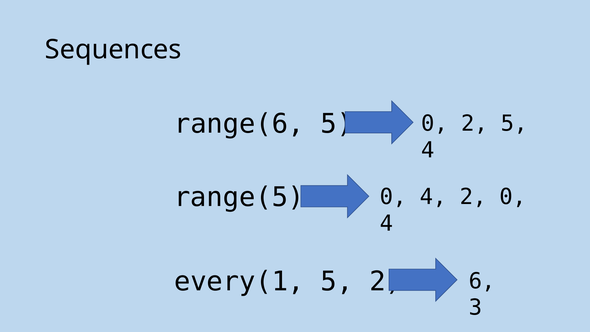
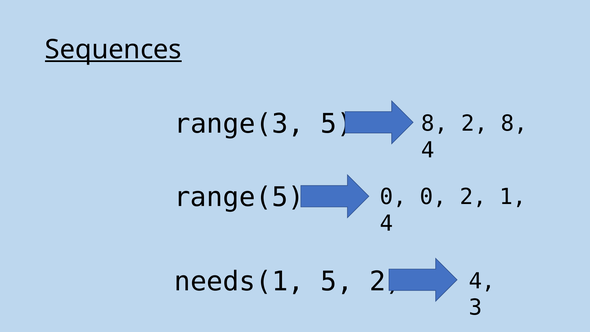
Sequences underline: none -> present (113, 50)
range(6: range(6 -> range(3 (239, 124)
0: 0 -> 8 (434, 124)
2 5: 5 -> 8 (514, 124)
4: 4 -> 0 (433, 197)
2 0: 0 -> 1 (513, 197)
every(1: every(1 -> needs(1 (239, 281)
6: 6 -> 4 (482, 281)
